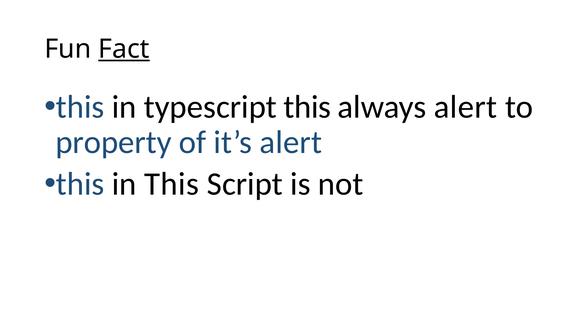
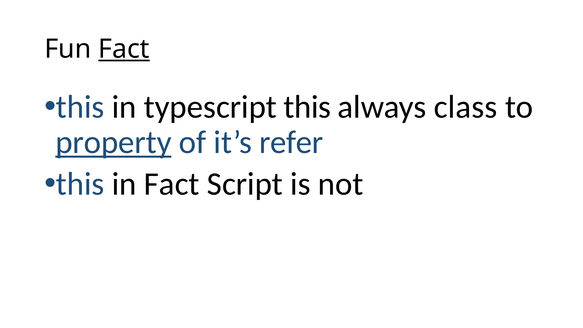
always alert: alert -> class (466, 107)
property underline: none -> present (113, 142)
it’s alert: alert -> refer (291, 142)
in This: This -> Fact (172, 184)
